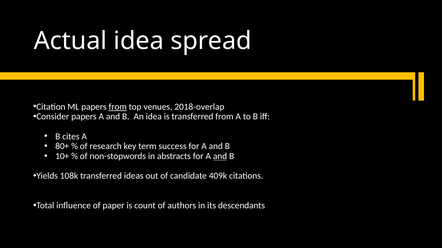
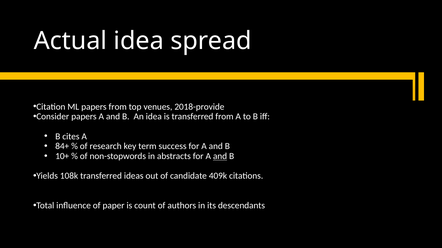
from underline: present -> none (118, 107)
2018-overlap: 2018-overlap -> 2018-provide (199, 107)
80+: 80+ -> 84+ (62, 147)
